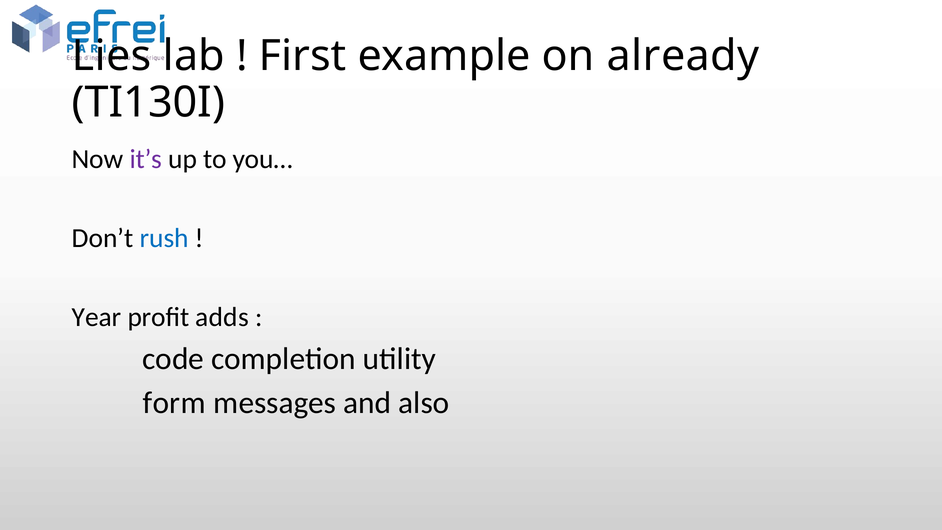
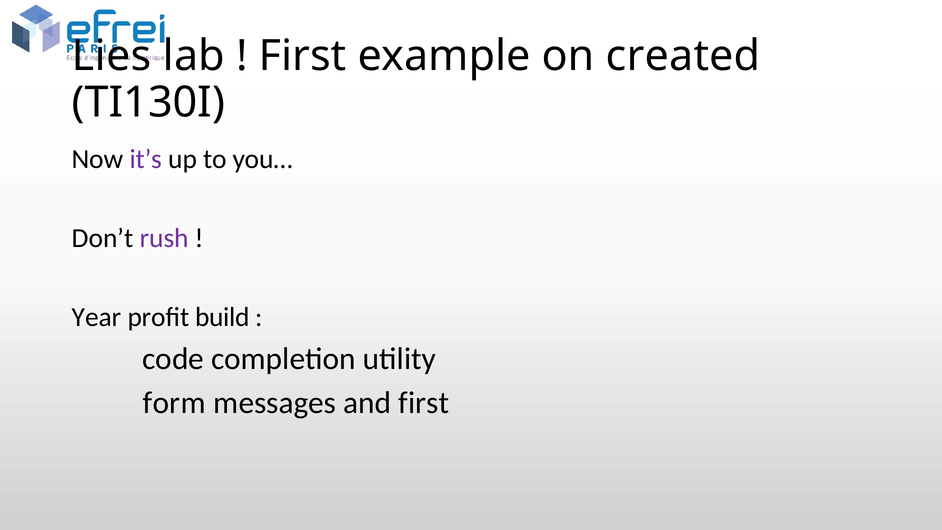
already: already -> created (683, 56)
rush colour: blue -> purple (164, 238)
adds: adds -> build (222, 317)
and also: also -> first (424, 403)
